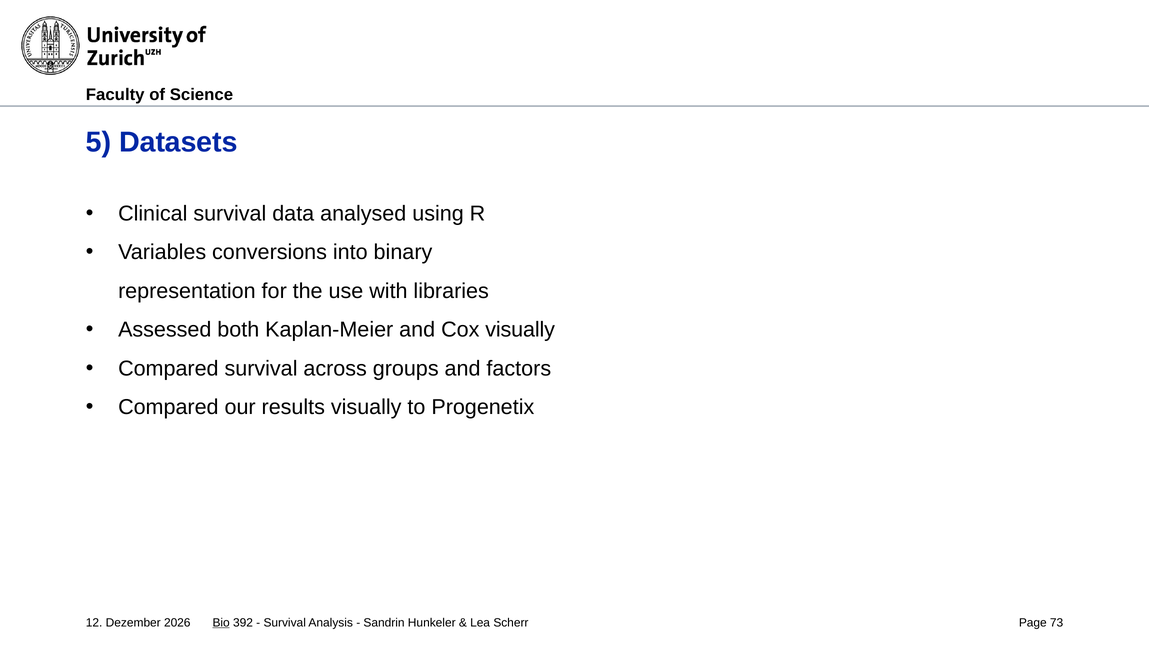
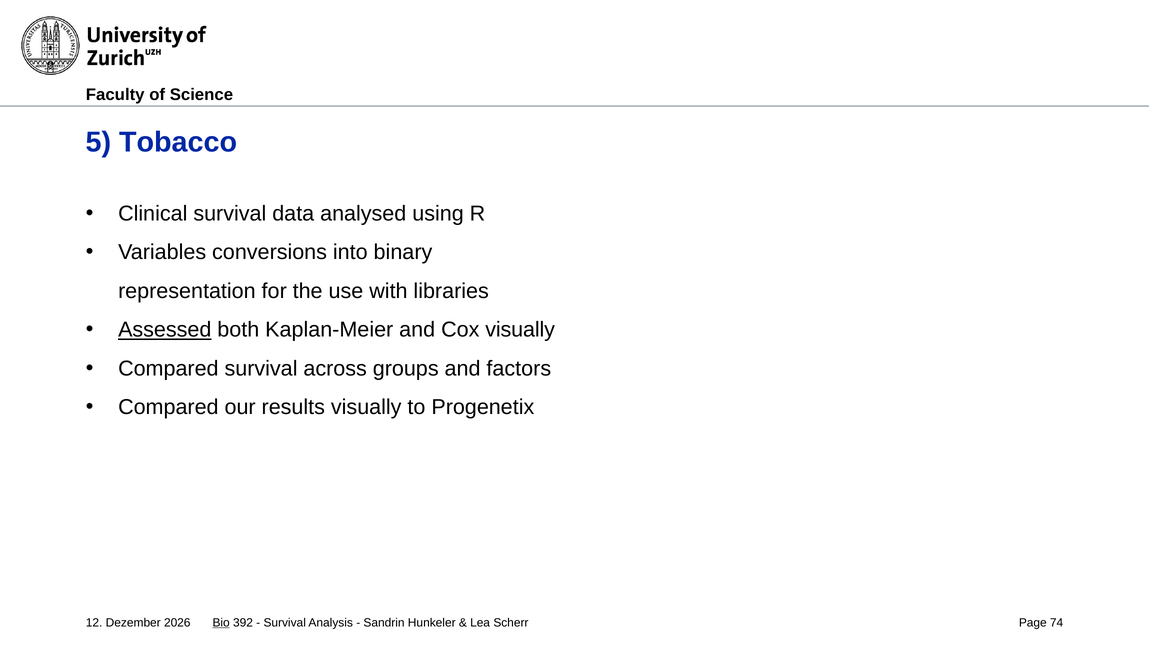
Datasets: Datasets -> Tobacco (178, 142)
Assessed underline: none -> present (165, 330)
73: 73 -> 74 (1057, 623)
